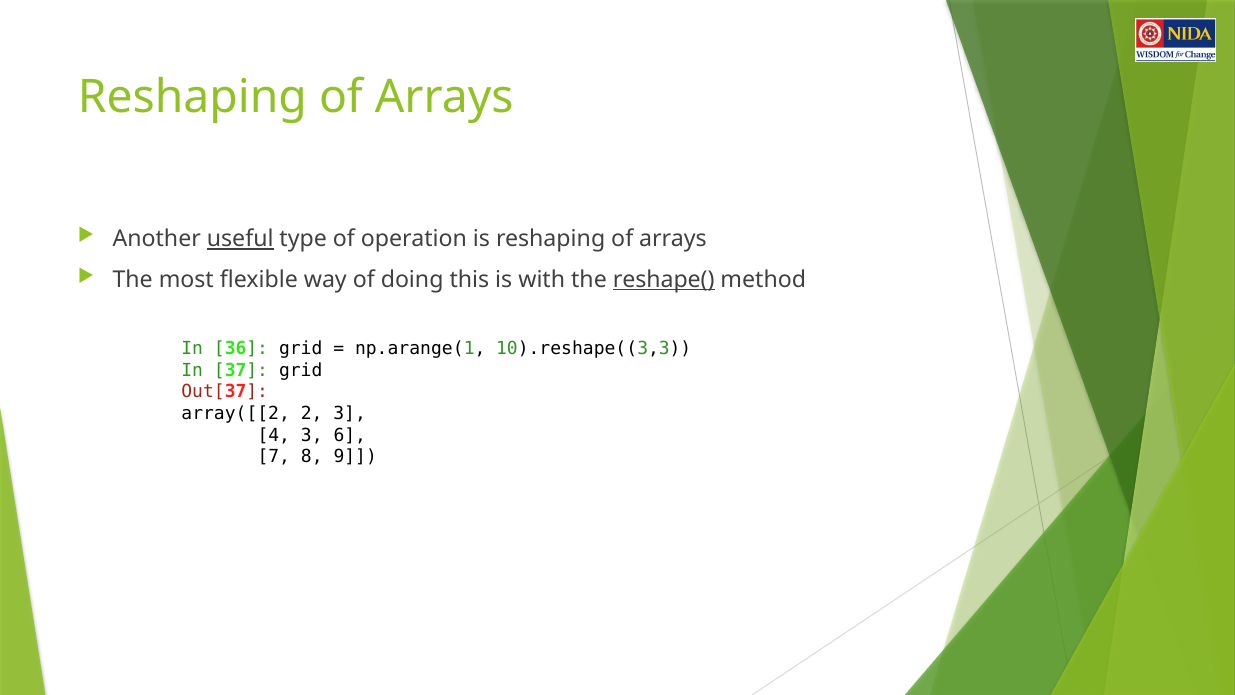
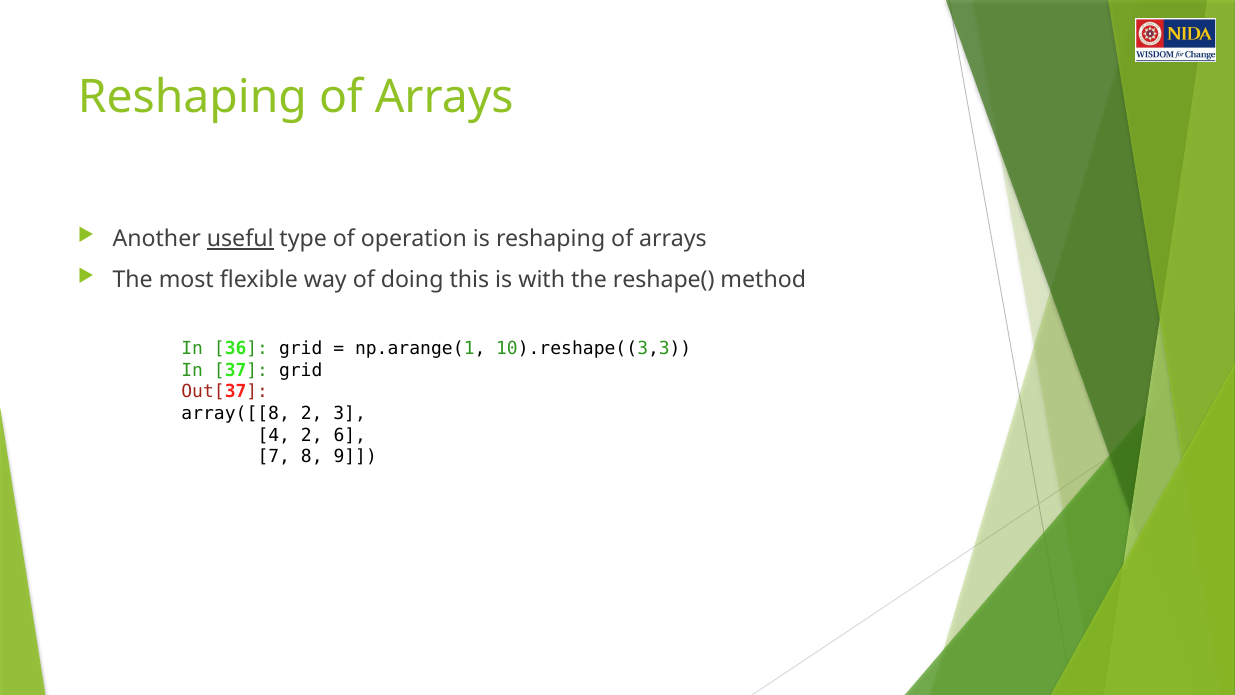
reshape( underline: present -> none (664, 280)
array([[2: array([[2 -> array([[8 (236, 413)
4 3: 3 -> 2 (312, 435)
